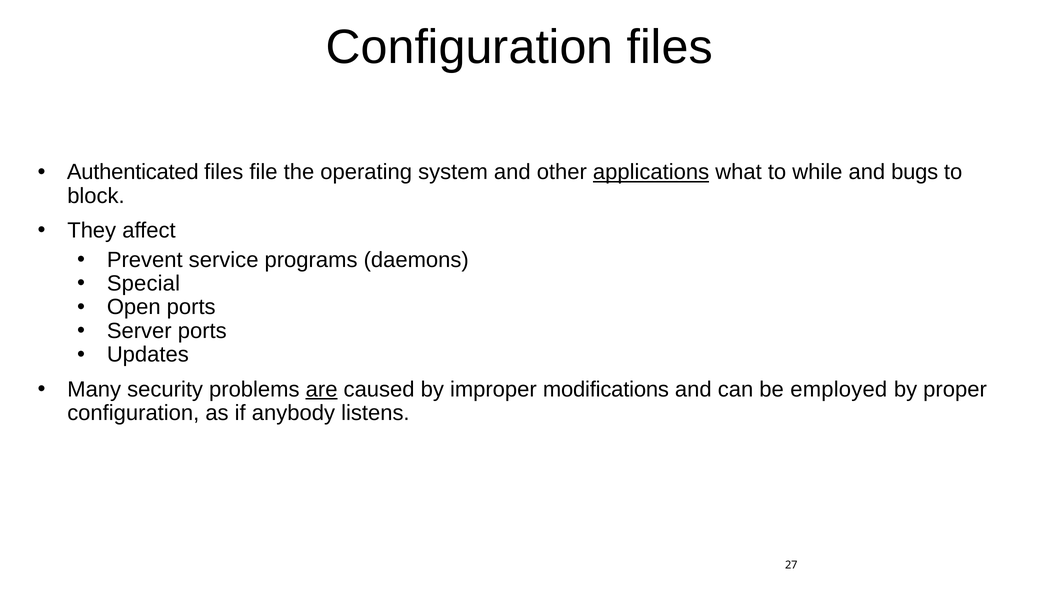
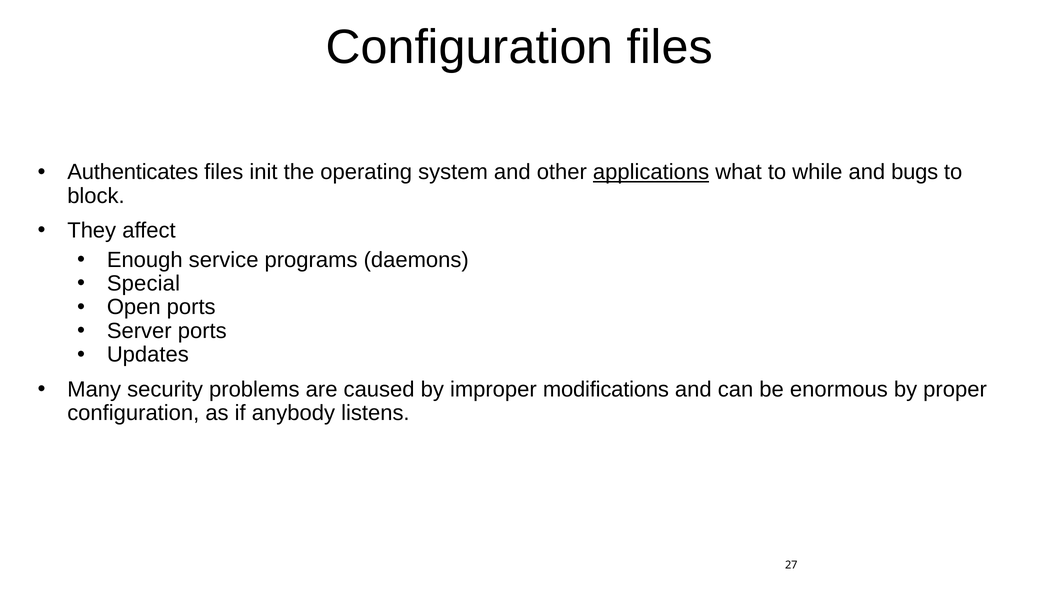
Authenticated: Authenticated -> Authenticates (133, 172)
file: file -> init (264, 172)
Prevent: Prevent -> Enough (145, 260)
are underline: present -> none (322, 390)
employed: employed -> enormous (839, 390)
